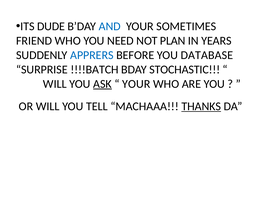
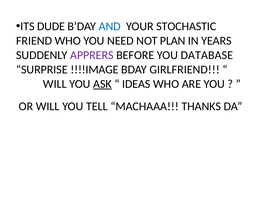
SOMETIMES: SOMETIMES -> STOCHASTIC (186, 26)
APPRERS colour: blue -> purple (92, 55)
!!!!BATCH: !!!!BATCH -> !!!!IMAGE (95, 69)
STOCHASTIC: STOCHASTIC -> GIRLFRIEND (185, 69)
YOUR: YOUR -> IDEAS (136, 84)
THANKS underline: present -> none (201, 106)
